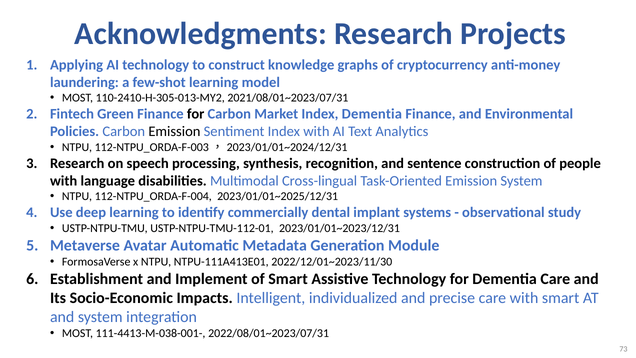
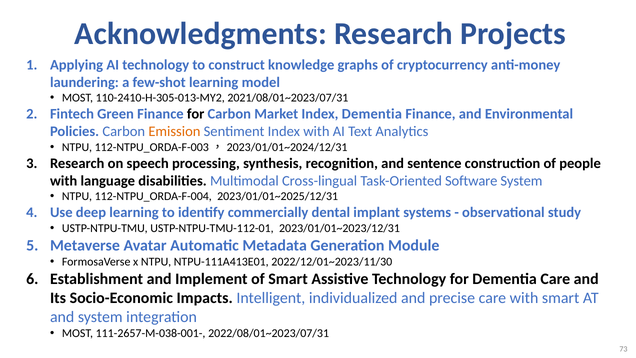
Emission colour: black -> orange (174, 131)
Task-Oriented Emission: Emission -> Software (471, 181)
111-4413-M-038-001-: 111-4413-M-038-001- -> 111-2657-M-038-001- (151, 333)
